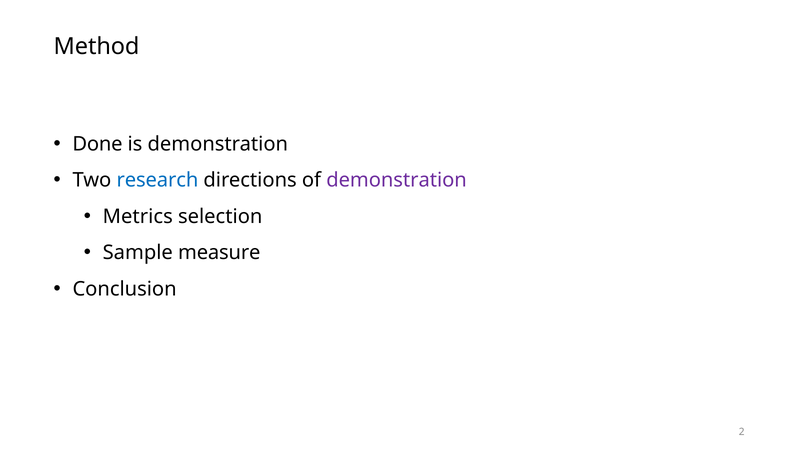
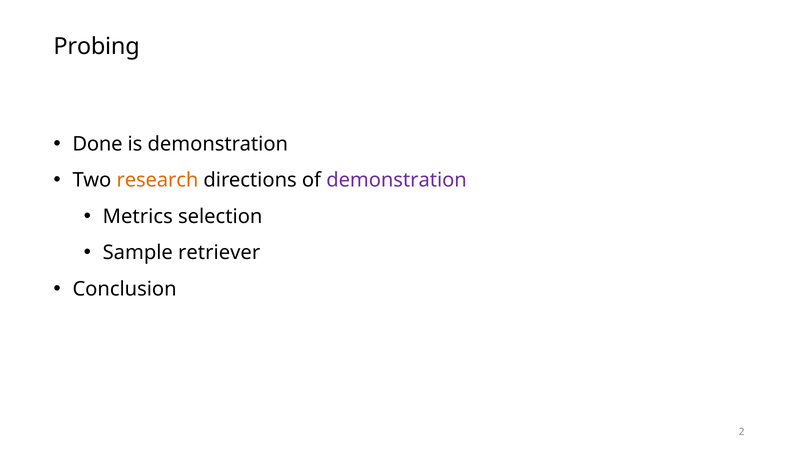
Method: Method -> Probing (97, 47)
research colour: blue -> orange (157, 180)
measure: measure -> retriever (219, 253)
